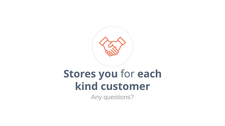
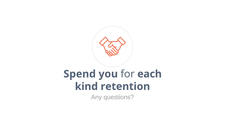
Stores: Stores -> Spend (80, 74)
customer: customer -> retention (125, 87)
